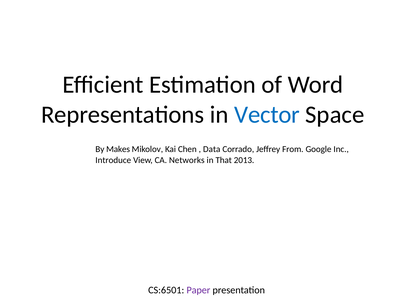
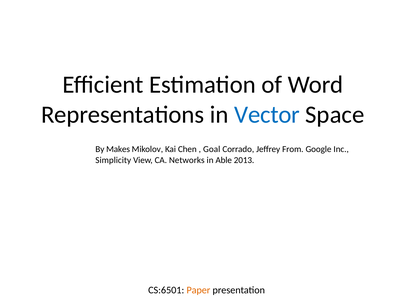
Data: Data -> Goal (212, 150)
Introduce: Introduce -> Simplicity (113, 160)
That: That -> Able (224, 160)
Paper colour: purple -> orange (198, 291)
